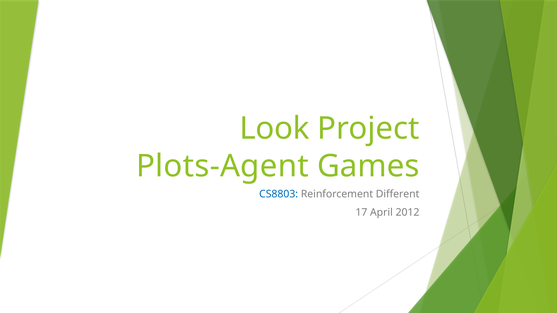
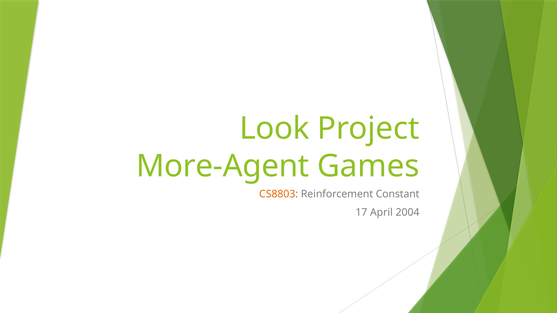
Plots-Agent: Plots-Agent -> More-Agent (223, 166)
CS8803 colour: blue -> orange (279, 194)
Different: Different -> Constant (398, 194)
2012: 2012 -> 2004 (408, 212)
